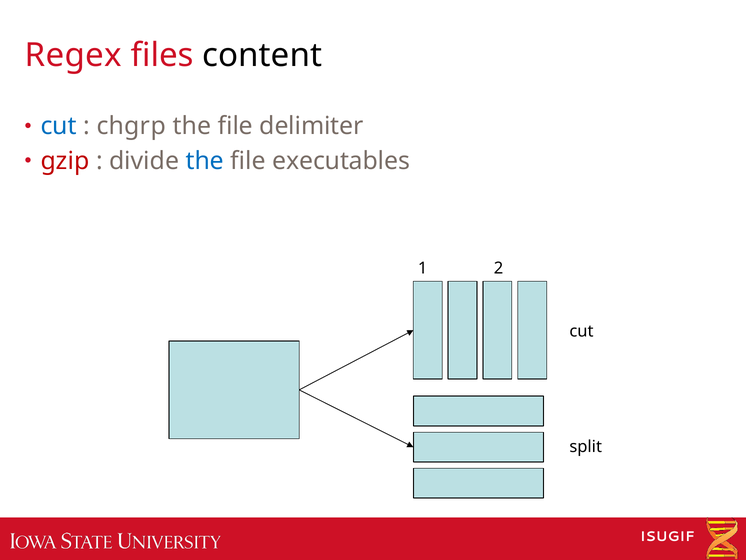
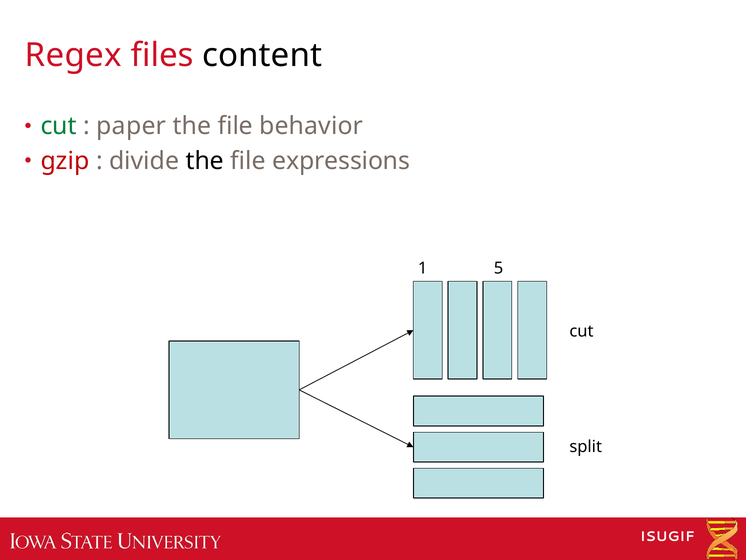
cut colour: blue -> green (59, 126)
chgrp: chgrp -> paper (131, 126)
delimiter: delimiter -> behavior (311, 126)
the colour: blue -> black (205, 161)
executables: executables -> expressions (341, 161)
2: 2 -> 5 (499, 268)
